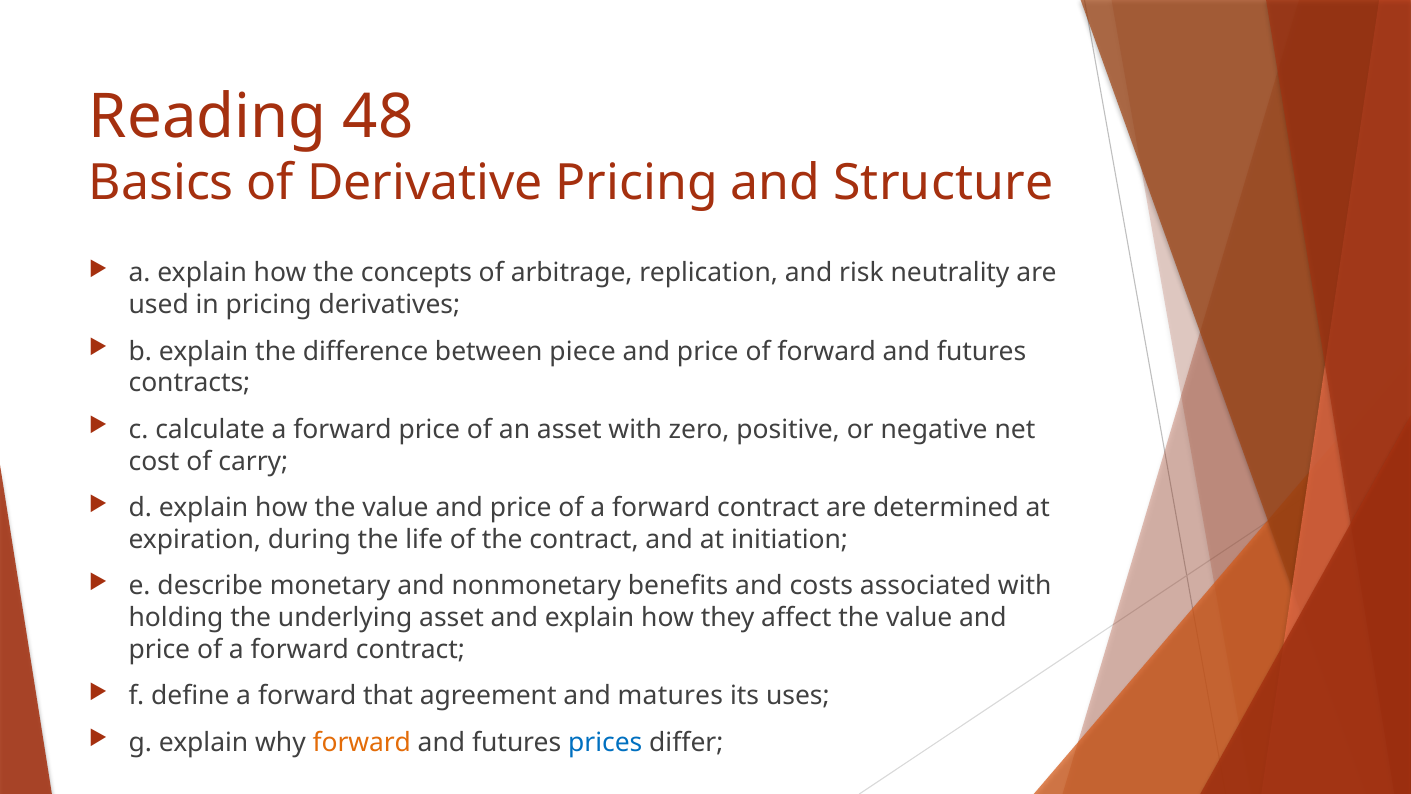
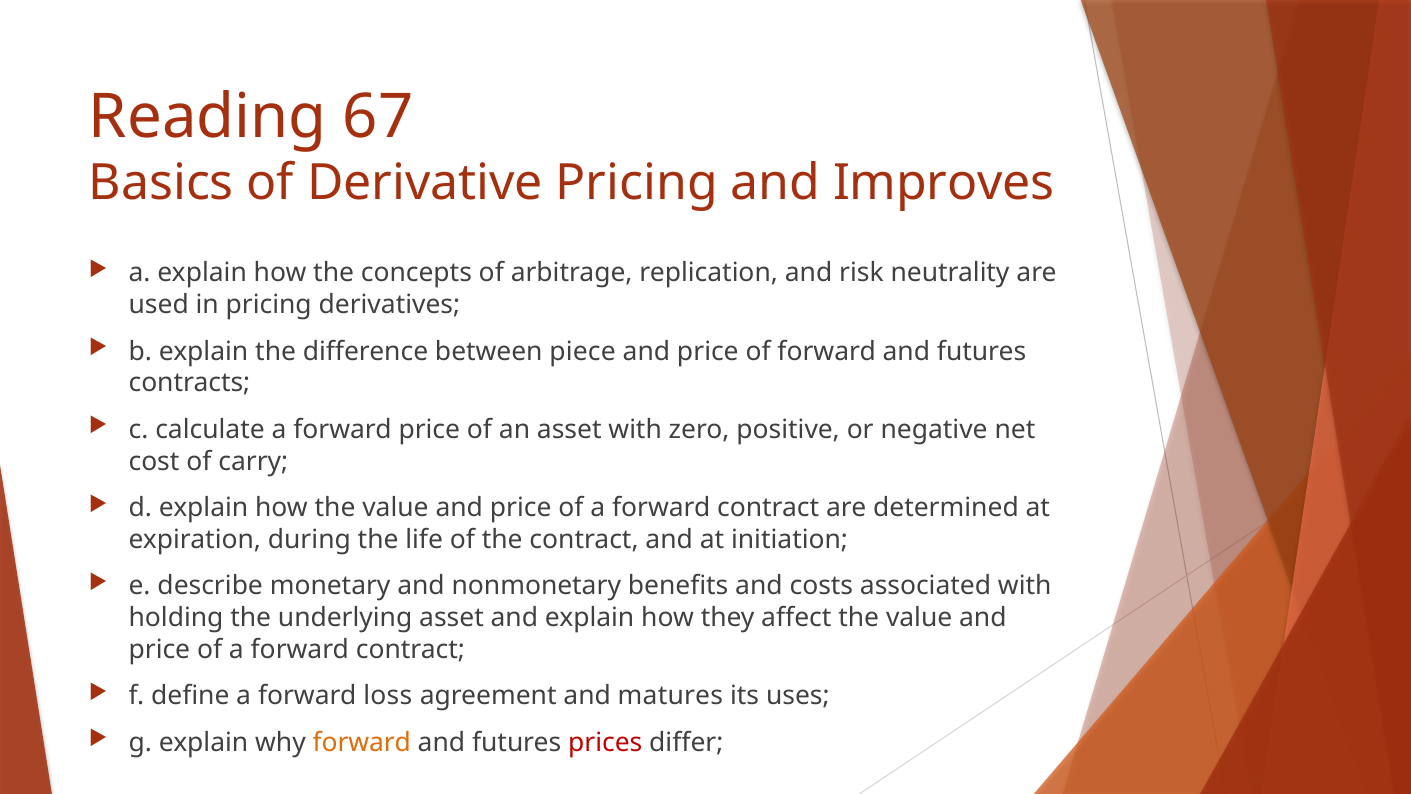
48: 48 -> 67 (378, 117)
Structure: Structure -> Improves (944, 183)
that: that -> loss (388, 696)
prices colour: blue -> red (605, 742)
